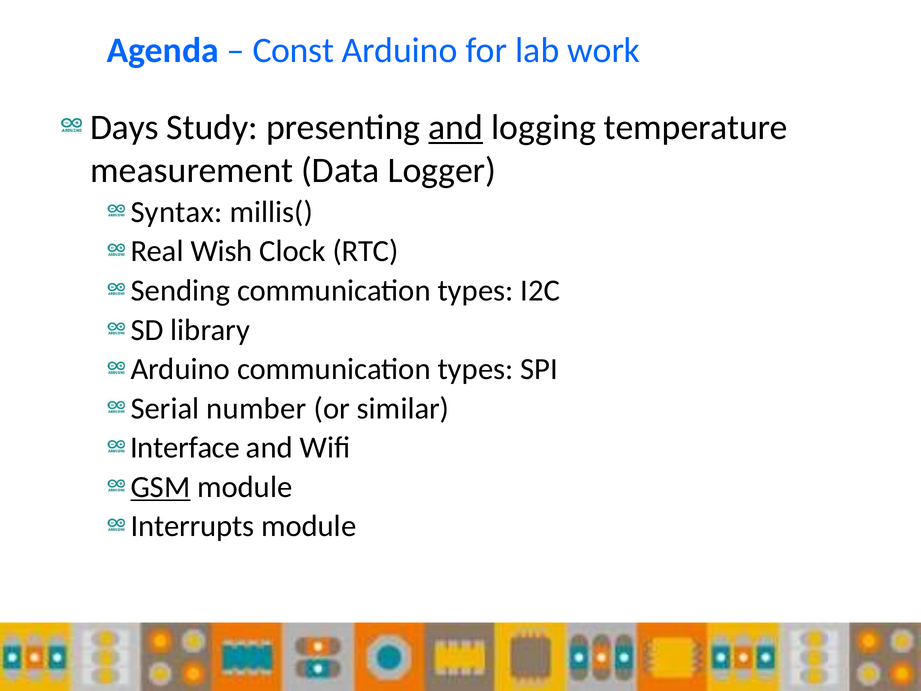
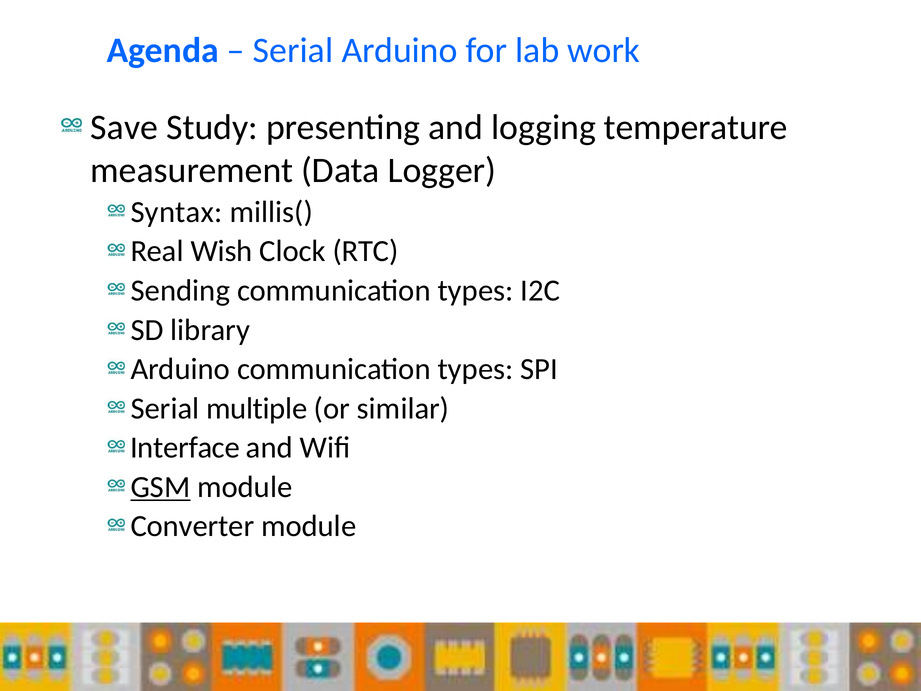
Const: Const -> Serial (293, 50)
Days: Days -> Save (124, 127)
and underline: present -> none (456, 127)
number: number -> multiple (257, 408)
Interrupts: Interrupts -> Converter (192, 526)
